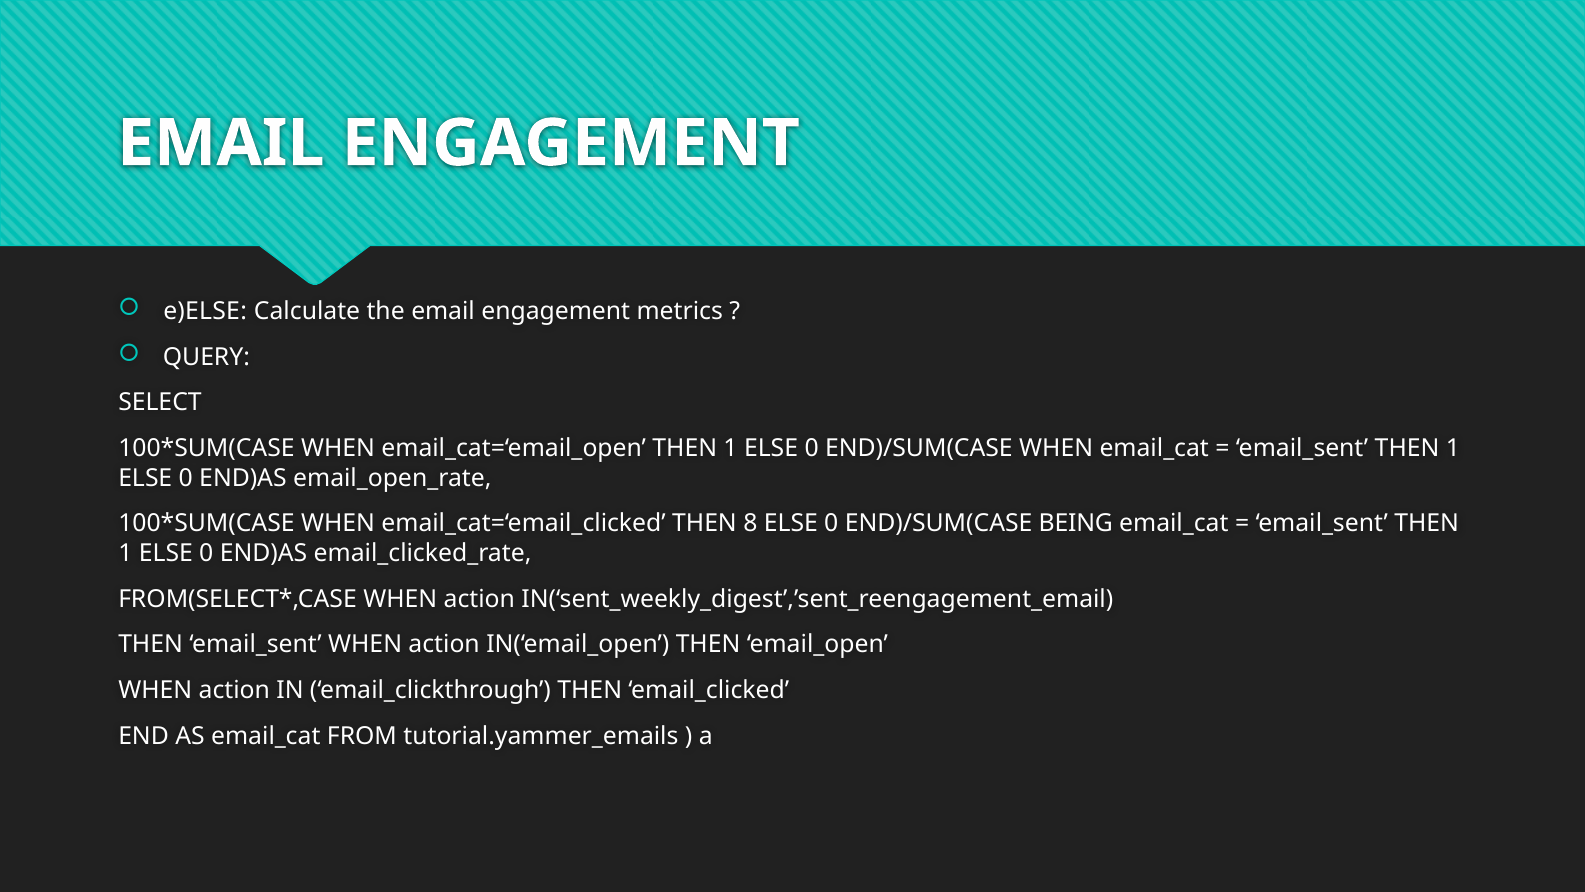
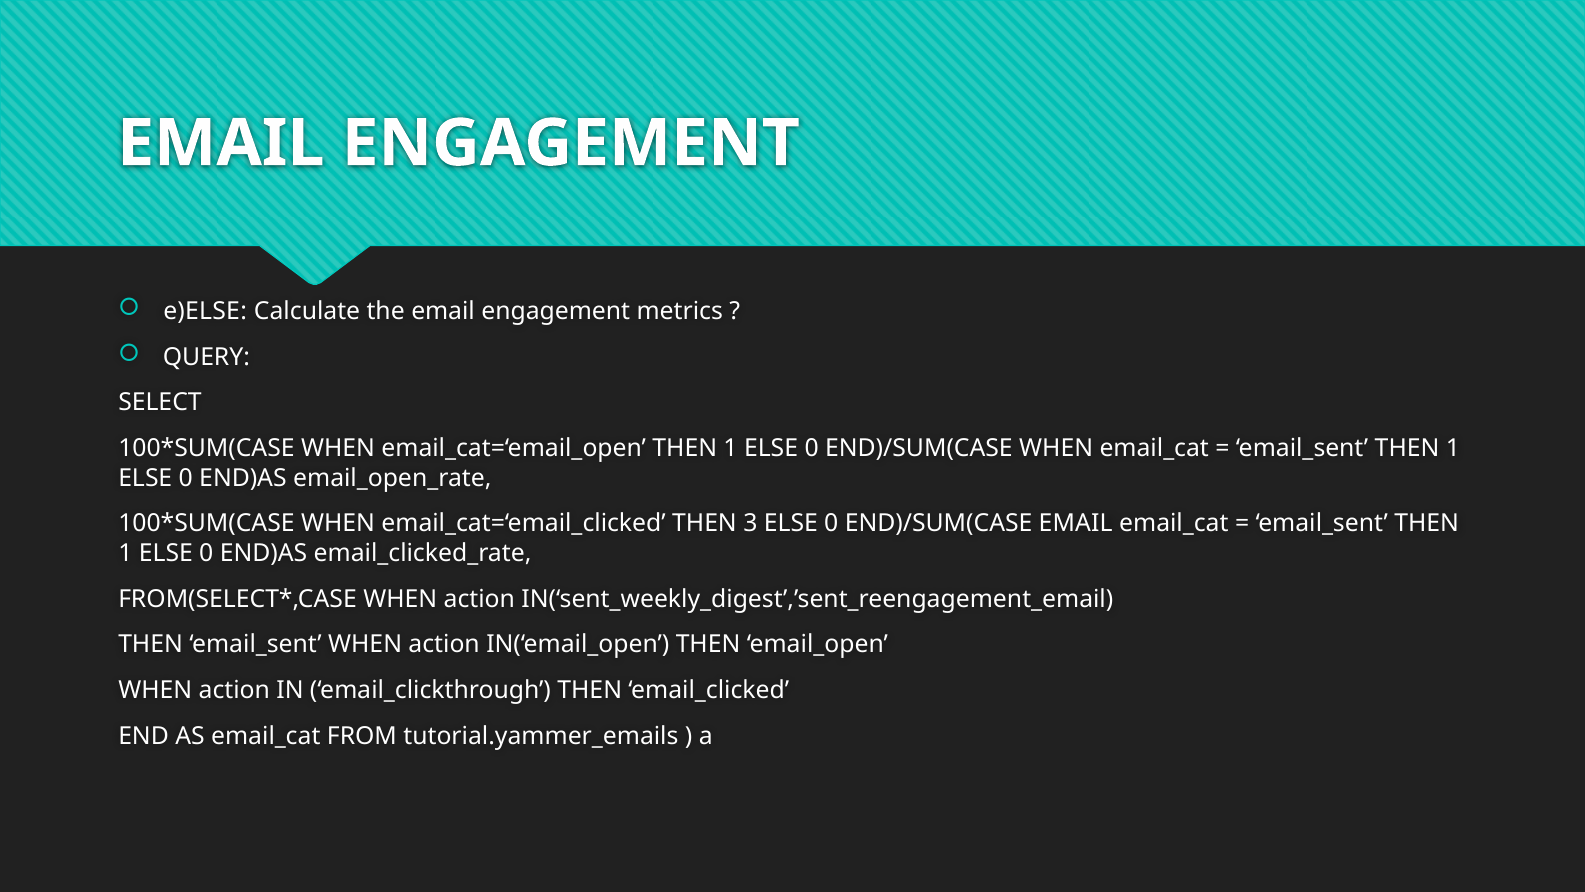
8: 8 -> 3 (750, 523)
END)/SUM(CASE BEING: BEING -> EMAIL (1076, 523)
